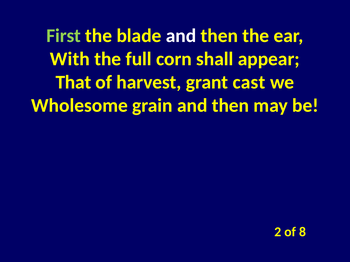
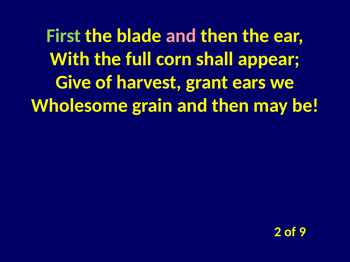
and colour: white -> pink (181, 36)
That: That -> Give (73, 82)
cast: cast -> ears (249, 82)
8: 8 -> 9 (302, 232)
